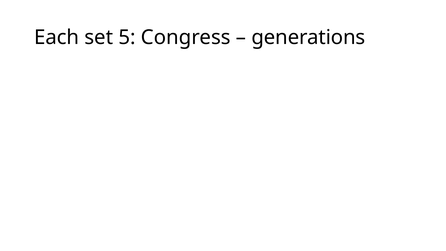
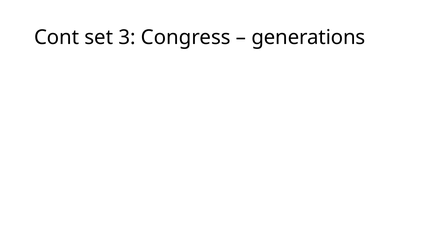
Each: Each -> Cont (57, 37)
5: 5 -> 3 (127, 37)
